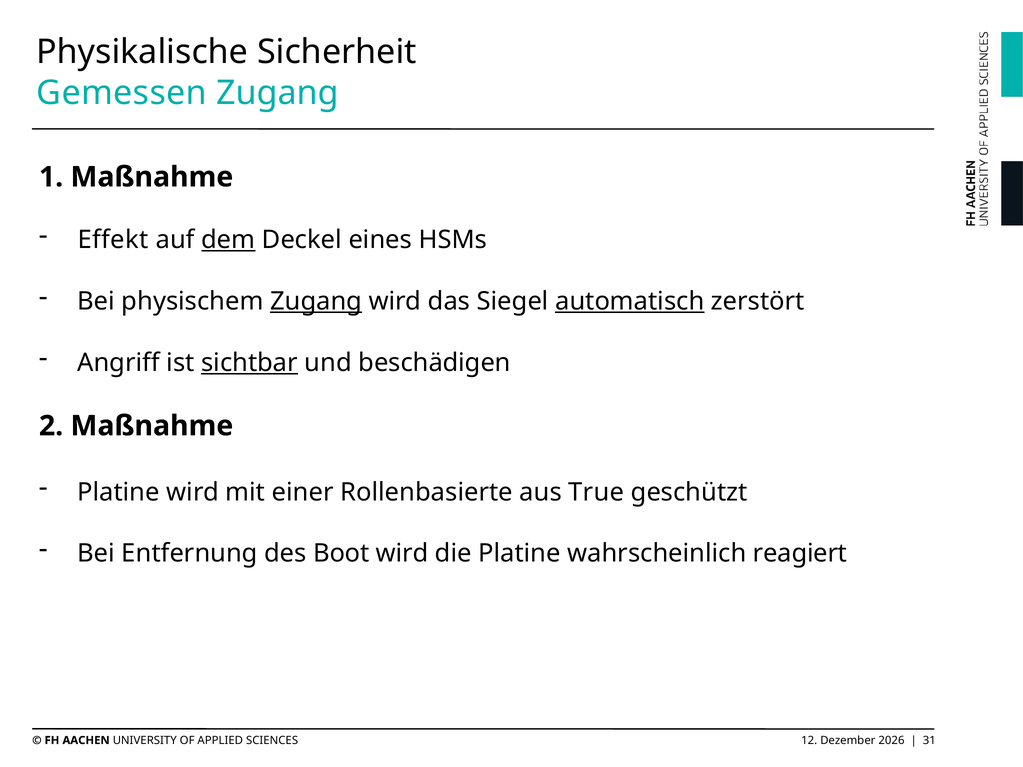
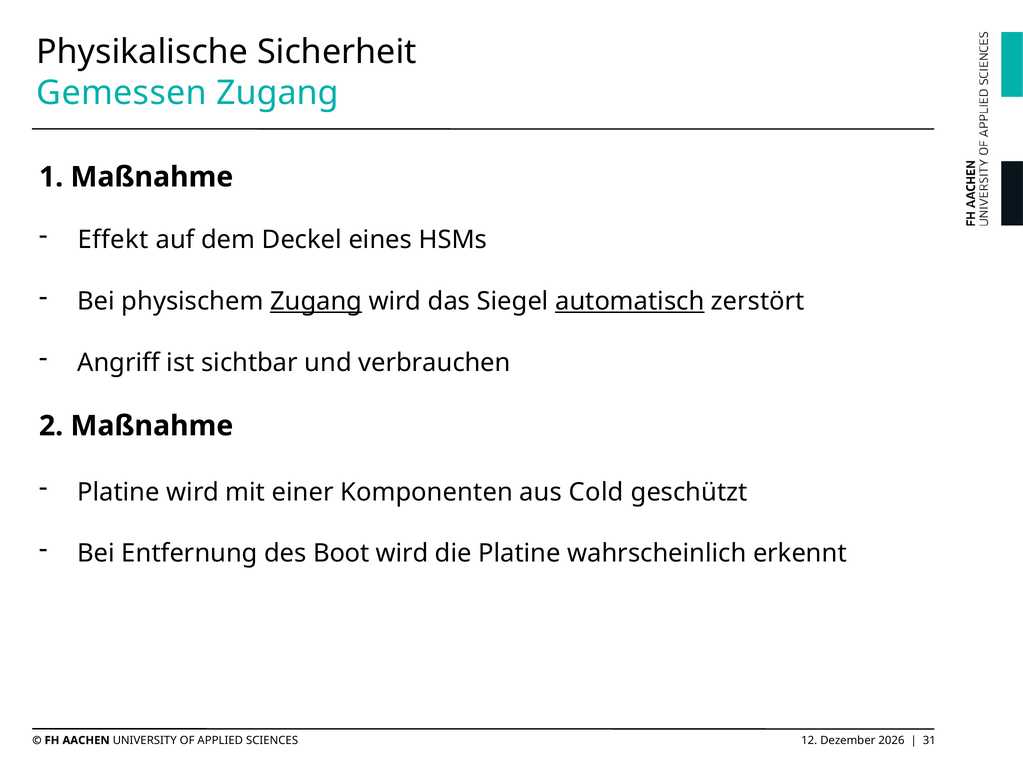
dem underline: present -> none (228, 240)
sichtbar underline: present -> none (250, 363)
beschädigen: beschädigen -> verbrauchen (435, 363)
Rollenbasierte: Rollenbasierte -> Komponenten (427, 492)
True: True -> Cold (596, 492)
reagiert: reagiert -> erkennt (800, 554)
